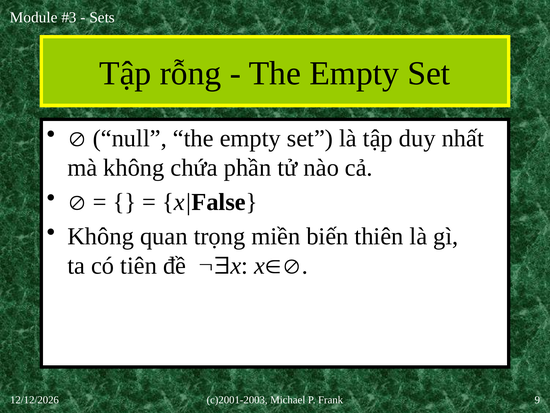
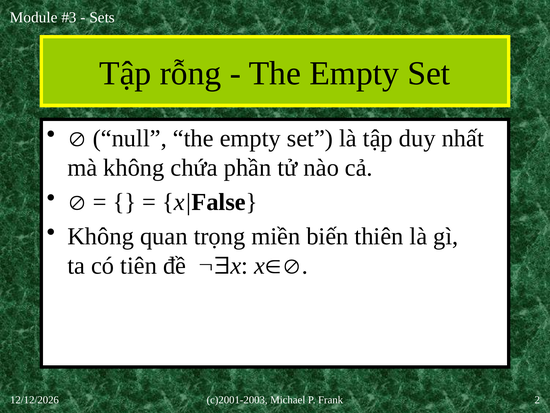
9: 9 -> 2 (537, 400)
